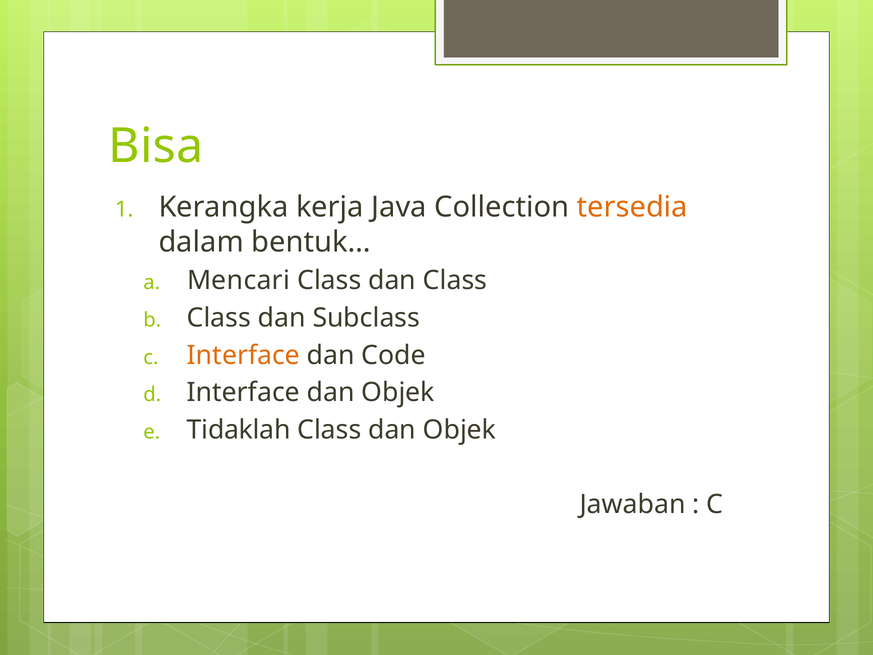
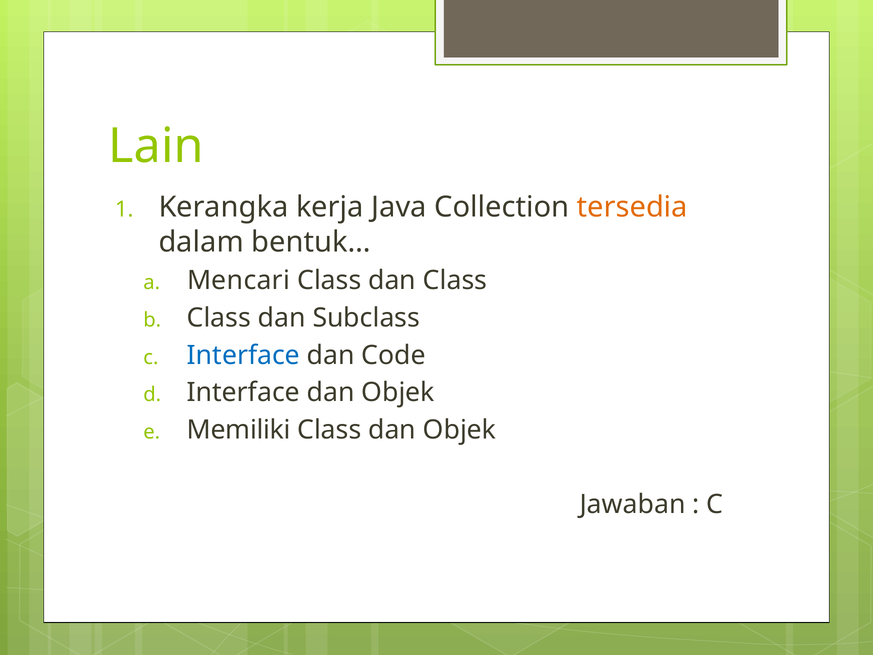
Bisa: Bisa -> Lain (156, 146)
Interface colour: orange -> blue (243, 355)
Tidaklah: Tidaklah -> Memiliki (239, 430)
